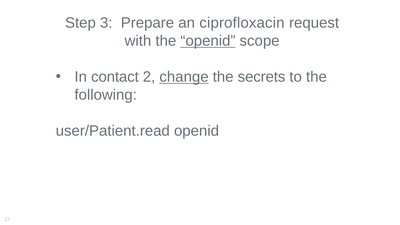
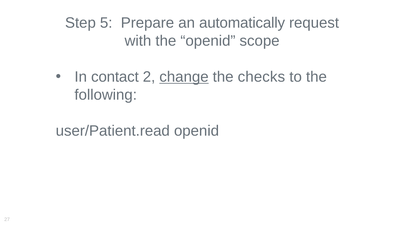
3: 3 -> 5 (106, 23)
ciprofloxacin: ciprofloxacin -> automatically (242, 23)
openid underline: present -> none (208, 41)
secrets: secrets -> checks (261, 77)
